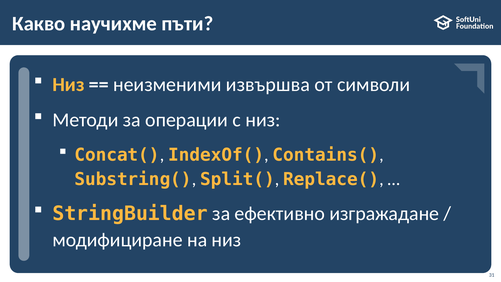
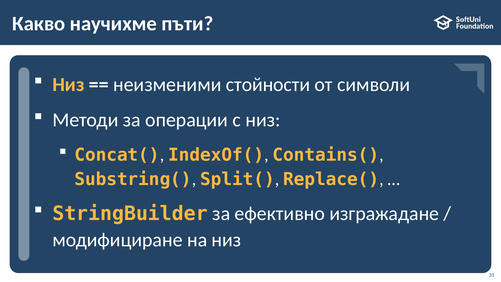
извършва: извършва -> стойности (268, 84)
